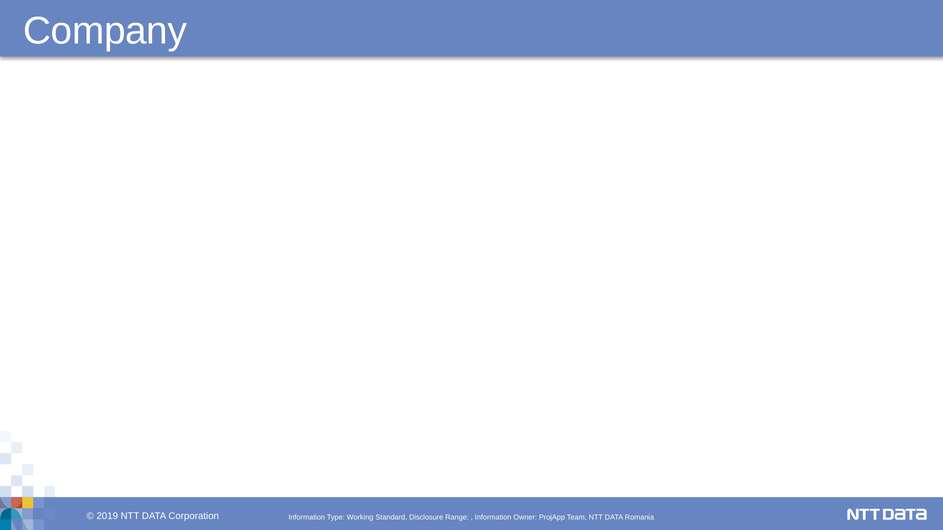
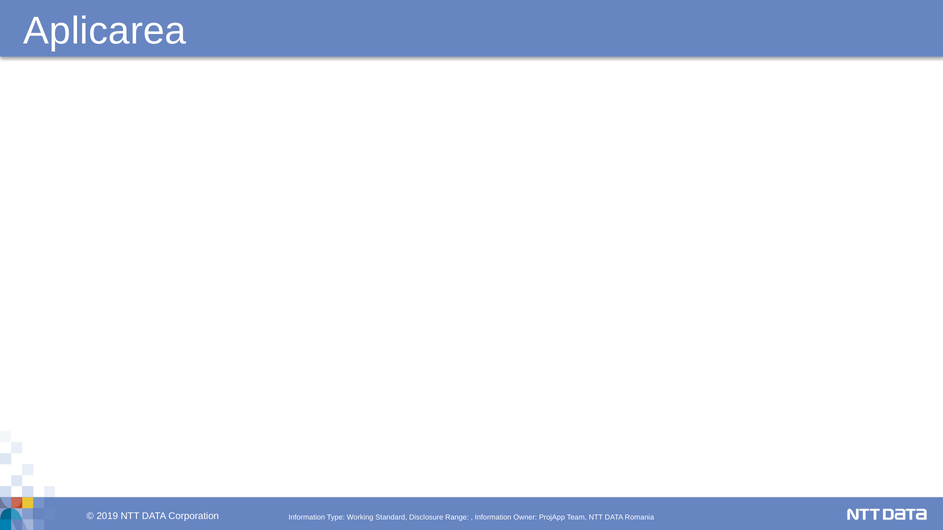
Company: Company -> Aplicarea (105, 31)
